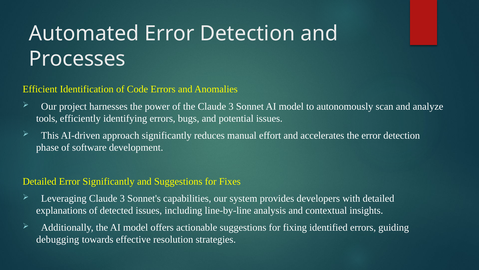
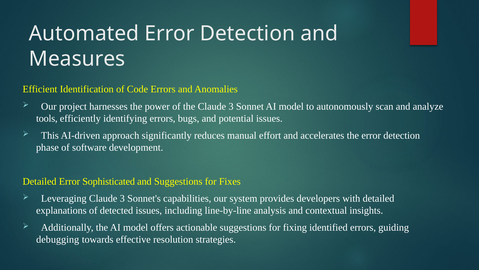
Processes: Processes -> Measures (77, 59)
Error Significantly: Significantly -> Sophisticated (109, 181)
